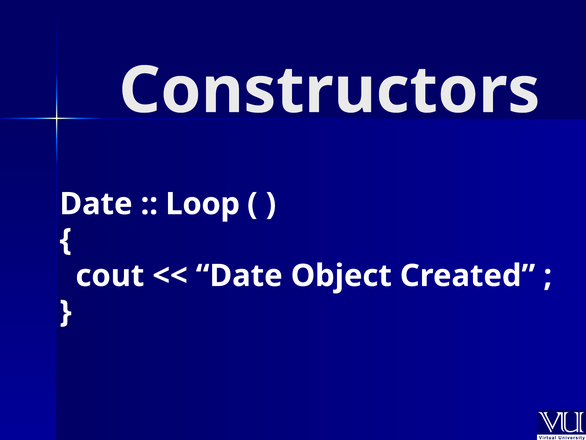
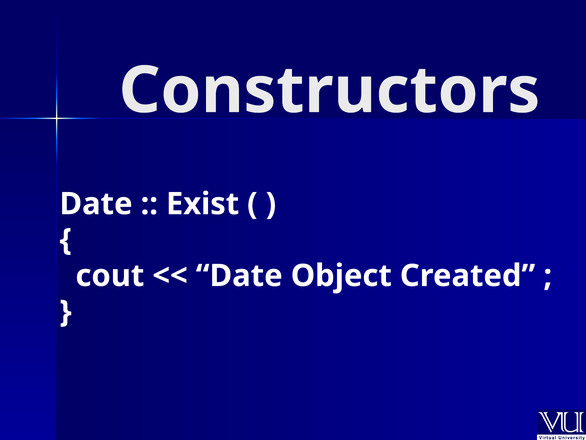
Loop: Loop -> Exist (203, 204)
